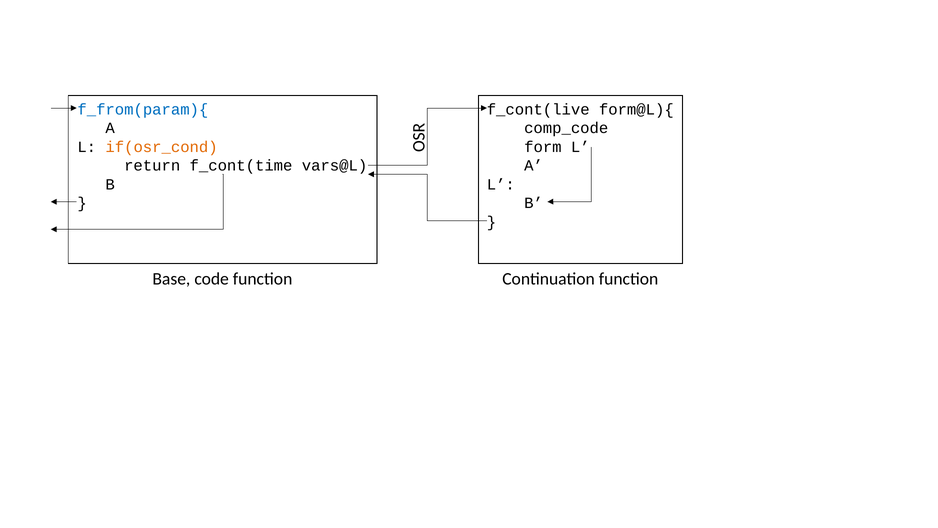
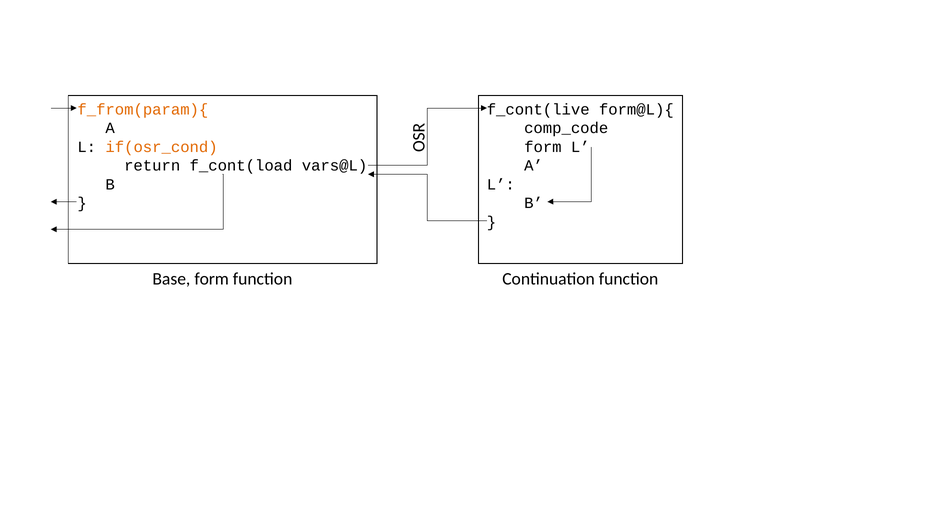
f_from(param){ colour: blue -> orange (143, 109)
f_cont(time: f_cont(time -> f_cont(load (241, 166)
Base code: code -> form (212, 279)
